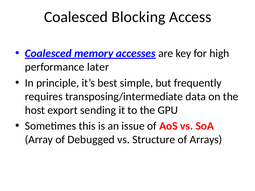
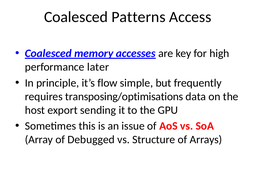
Blocking: Blocking -> Patterns (138, 17)
best: best -> flow (108, 83)
transposing/intermediate: transposing/intermediate -> transposing/optimisations (124, 97)
